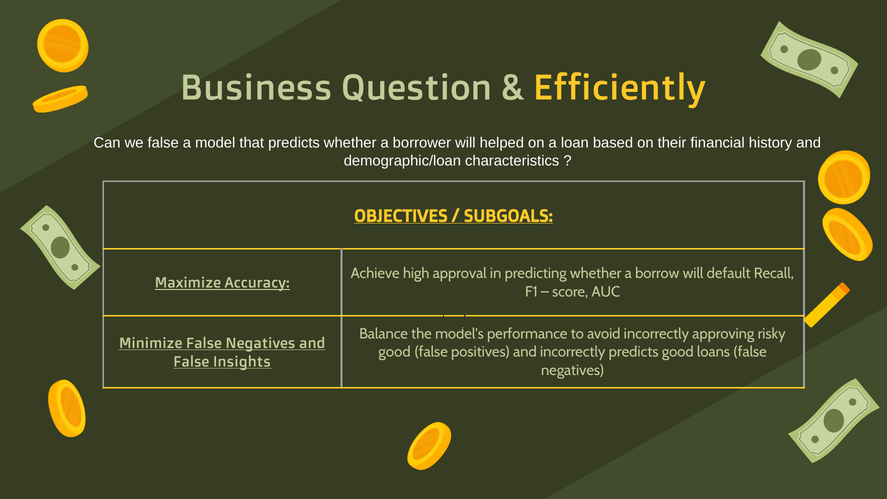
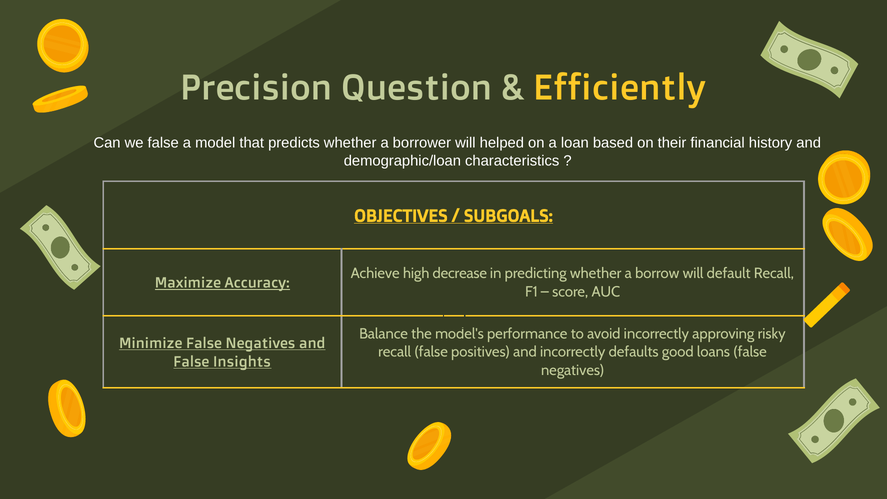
Business: Business -> Precision (256, 88)
approval: approval -> decrease (460, 274)
good: good -> recall (395, 352)
incorrectly predicts: predicts -> defaults (634, 352)
